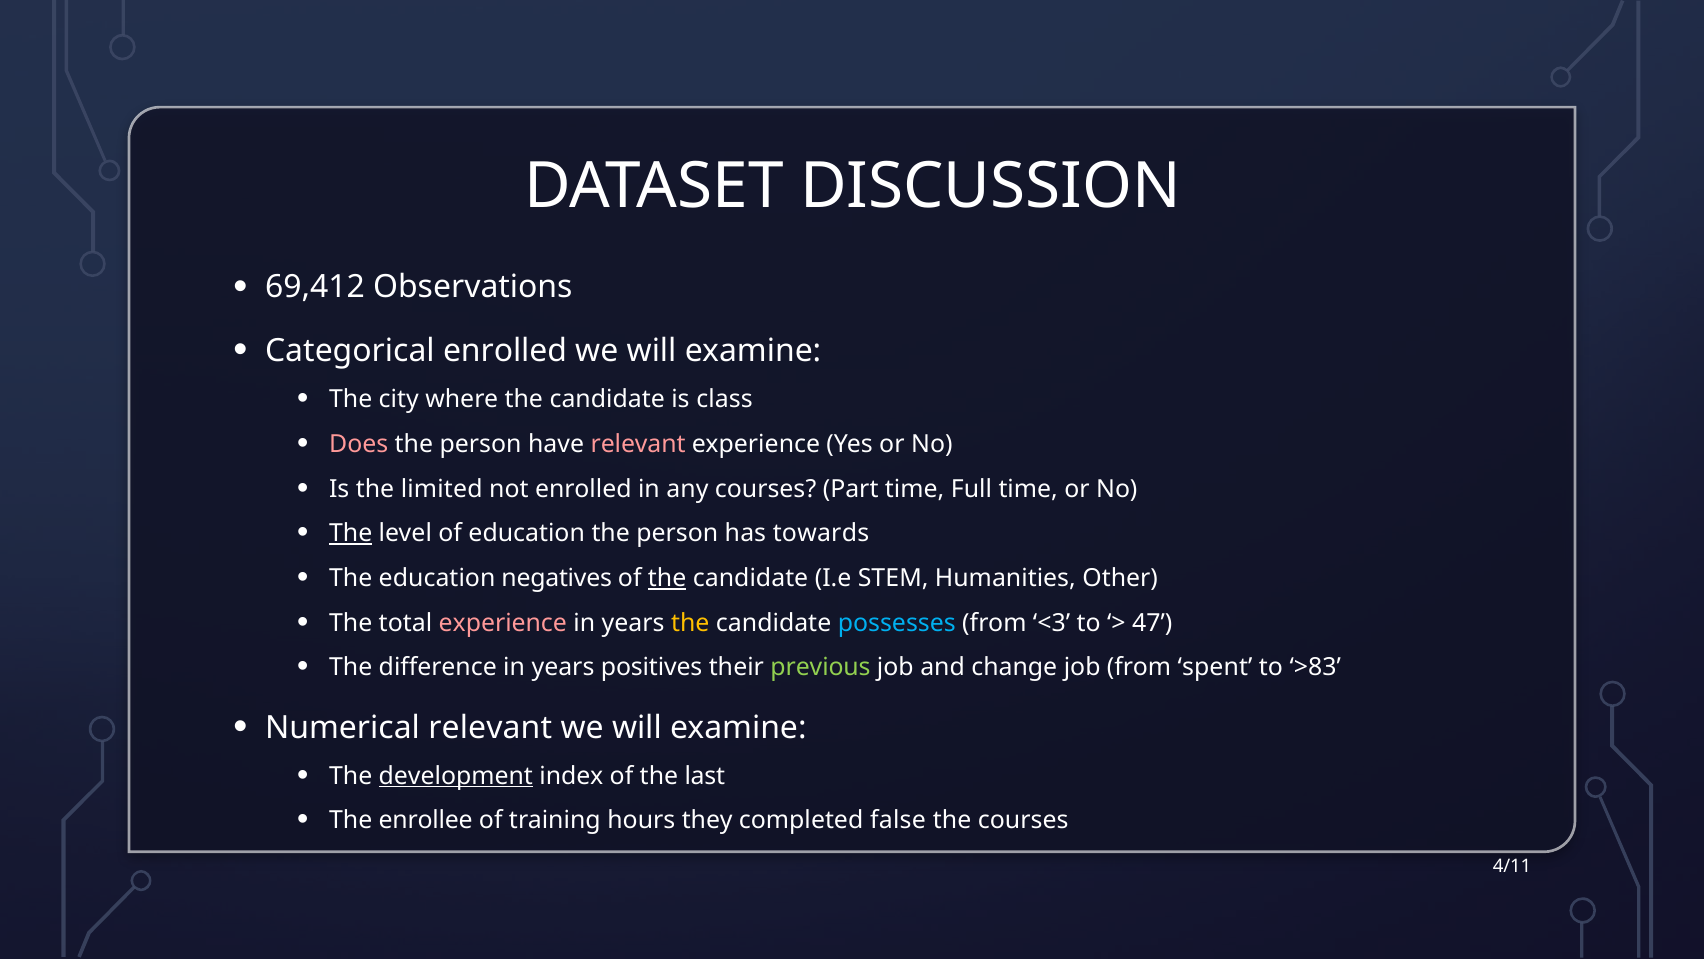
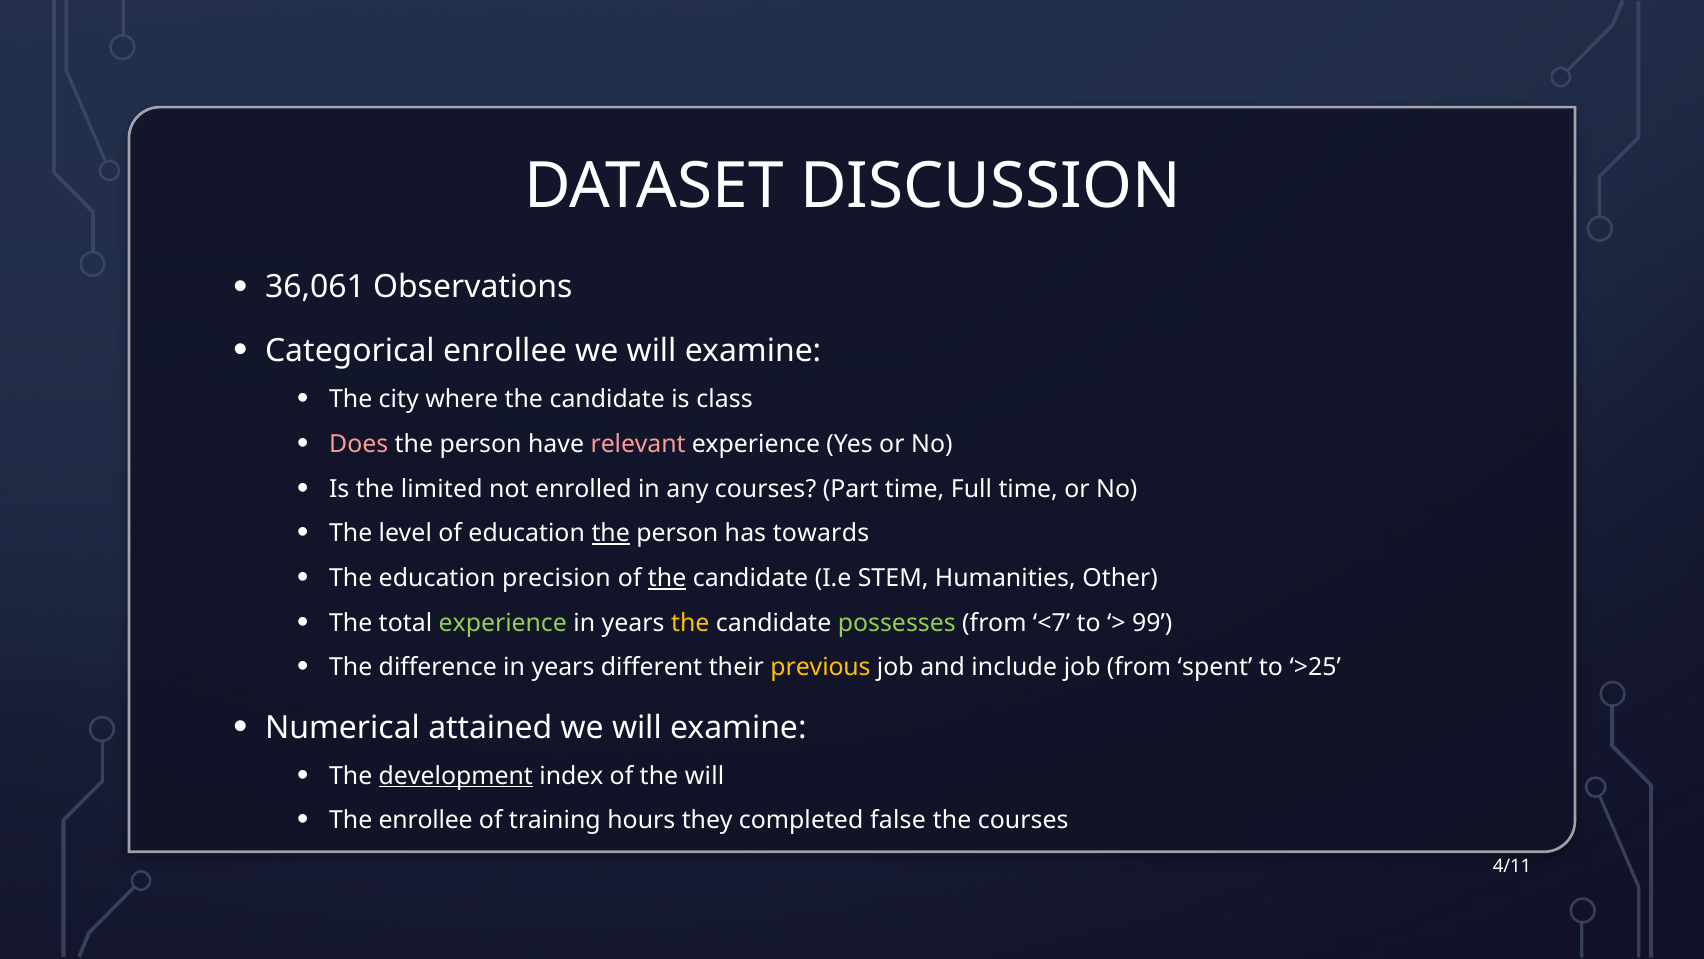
69,412: 69,412 -> 36,061 (315, 287)
Categorical enrolled: enrolled -> enrollee (505, 351)
The underline: present -> none (351, 533)
the underline: none -> present (611, 533)
negatives: negatives -> precision (556, 578)
experience colour: pink -> light green (503, 622)
possesses colour: light blue -> light green (897, 622)
<3: <3 -> <7 (1052, 622)
47: 47 -> 99 (1152, 622)
positives: positives -> different (652, 667)
previous colour: light green -> yellow (821, 667)
change: change -> include (1014, 667)
>83: >83 -> >25 (1315, 667)
Numerical relevant: relevant -> attained (490, 727)
the last: last -> will (705, 775)
